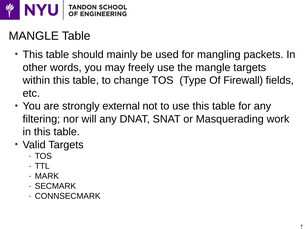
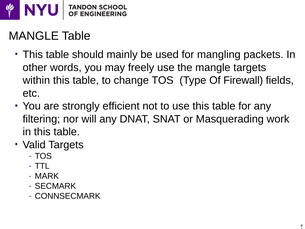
external: external -> efficient (121, 106)
